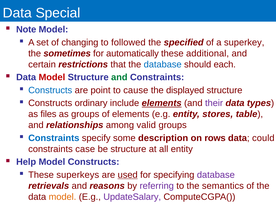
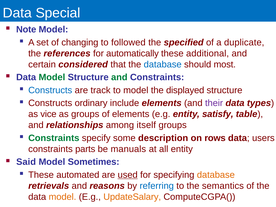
superkey: superkey -> duplicate (244, 42)
sometimes: sometimes -> references (67, 53)
restrictions: restrictions -> considered (83, 64)
each: each -> most (225, 64)
Model colour: red -> green (52, 77)
point: point -> track (101, 90)
to cause: cause -> model (136, 90)
elements underline: present -> none (162, 103)
files: files -> vice (48, 114)
stores: stores -> satisfy (218, 114)
valid: valid -> itself (146, 125)
Constraints colour: blue -> green (54, 138)
could: could -> users (263, 138)
case: case -> parts (85, 149)
be structure: structure -> manuals (128, 149)
Help: Help -> Said (26, 162)
Model Constructs: Constructs -> Sometimes (94, 162)
superkeys: superkeys -> automated (78, 175)
database colour: purple -> orange (216, 175)
referring colour: purple -> blue (157, 186)
UpdateSalary colour: purple -> orange (132, 197)
